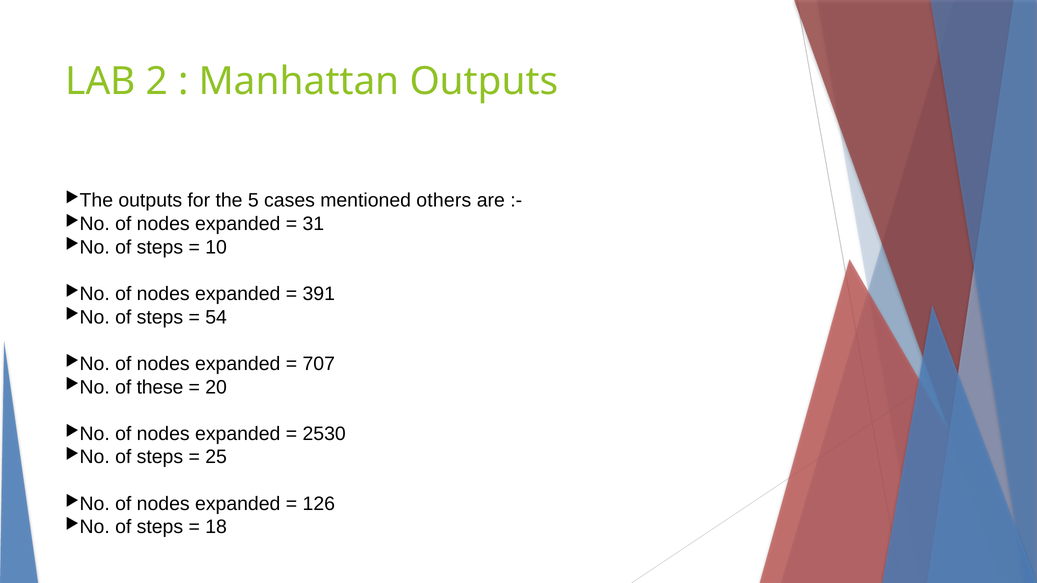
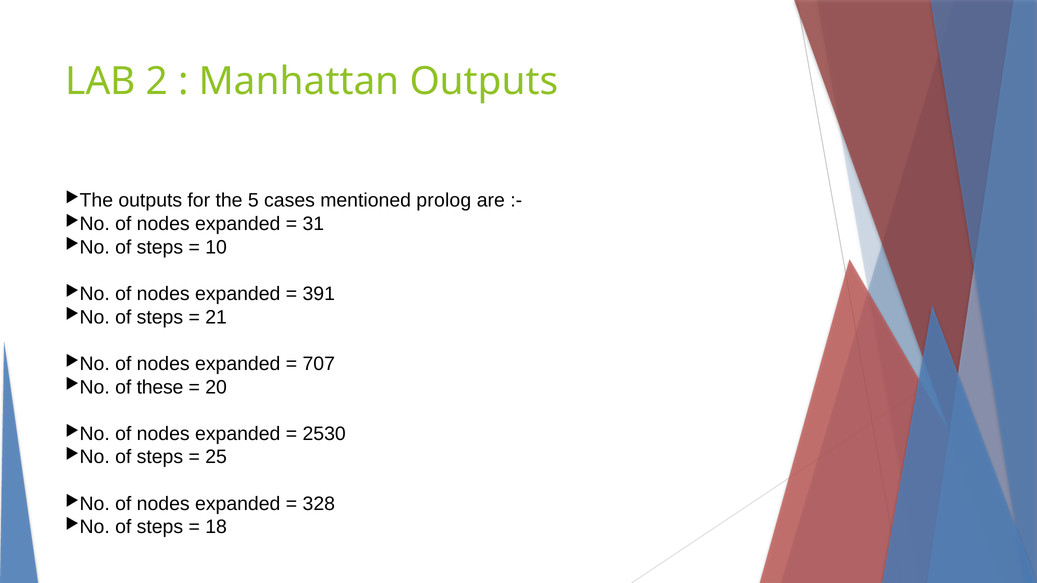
others: others -> prolog (444, 201)
54: 54 -> 21 (216, 317)
126: 126 -> 328 (319, 504)
